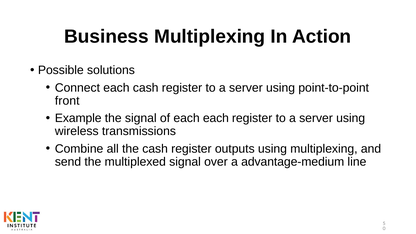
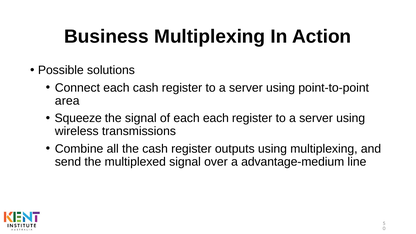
front: front -> area (67, 101)
Example: Example -> Squeeze (78, 118)
